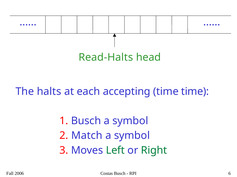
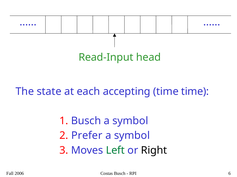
Read-Halts: Read-Halts -> Read-Input (106, 58)
halts: halts -> state (49, 92)
Match: Match -> Prefer (87, 136)
Right colour: green -> black (154, 151)
